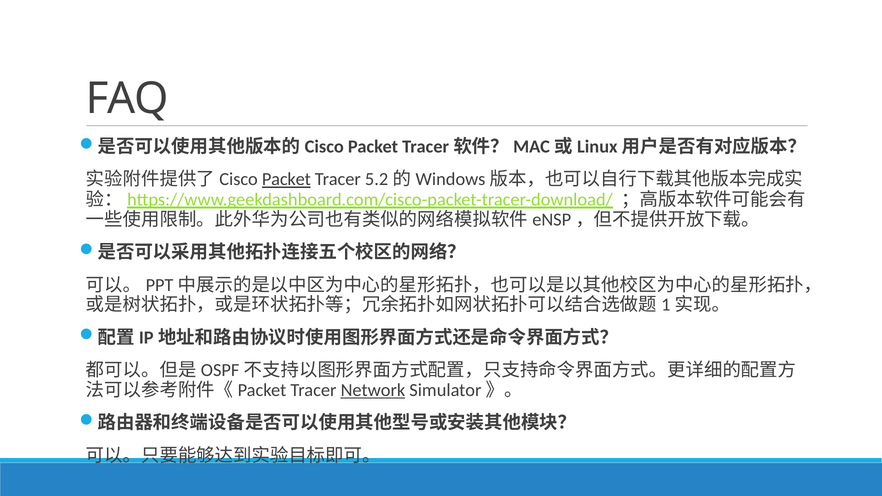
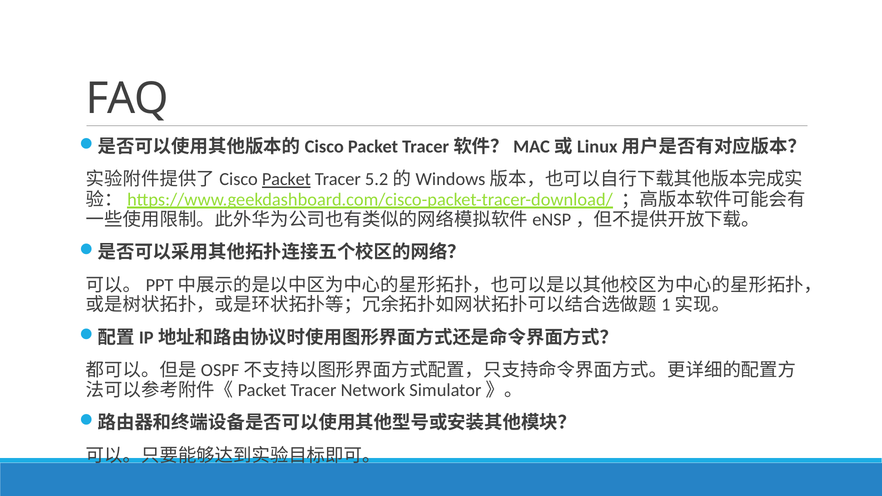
Network underline: present -> none (373, 390)
